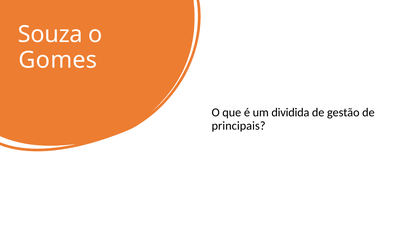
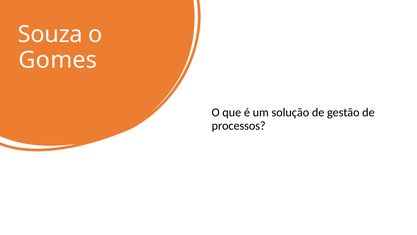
dividida: dividida -> solução (290, 112)
principais: principais -> processos (239, 125)
